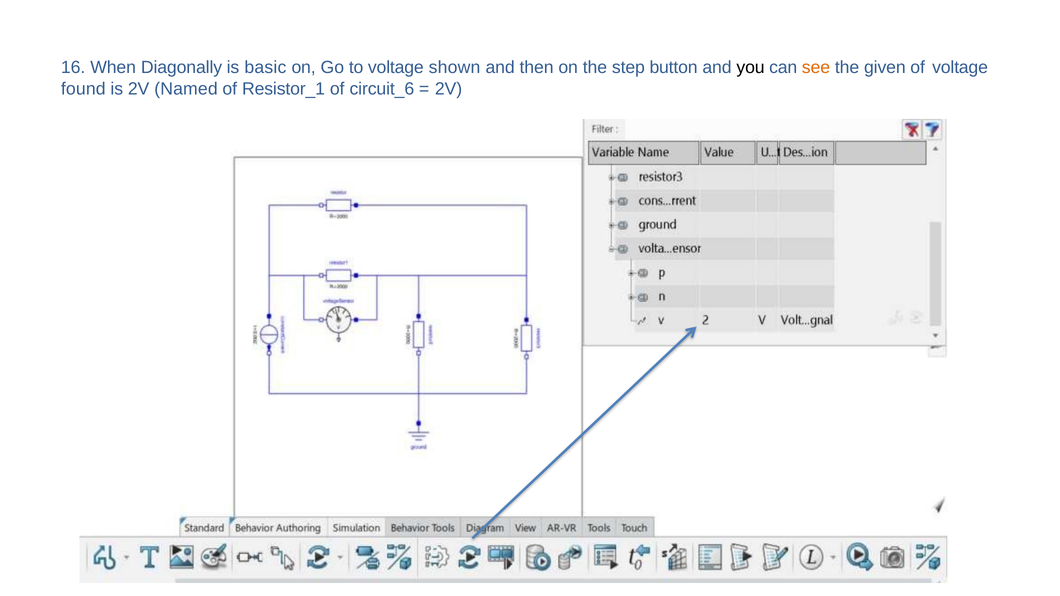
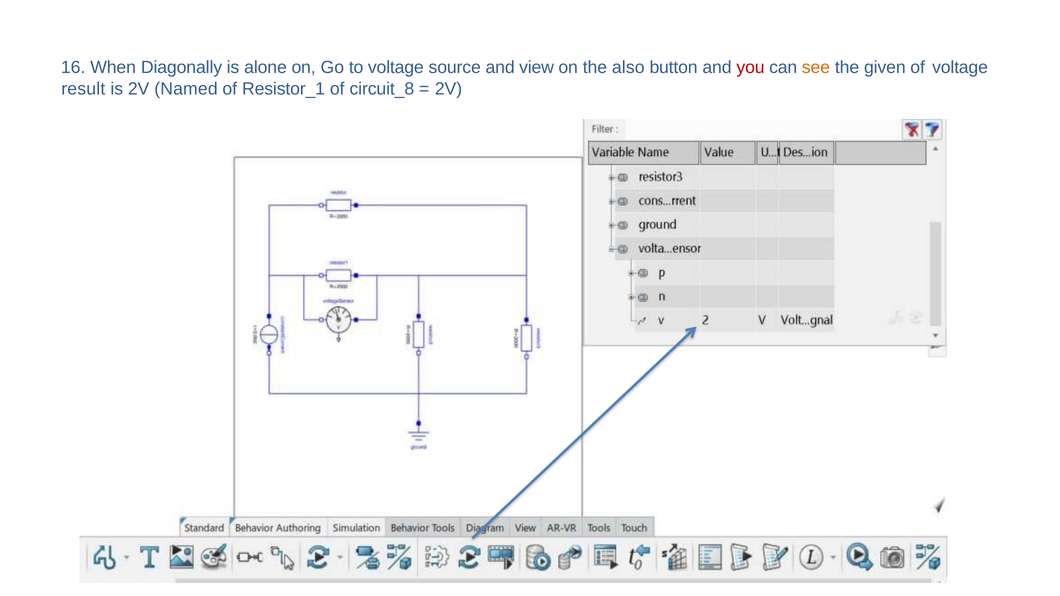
basic: basic -> alone (266, 67)
shown: shown -> source (455, 67)
then: then -> view (537, 67)
step: step -> also (628, 67)
you colour: black -> red (751, 67)
found: found -> result (83, 89)
circuit_6: circuit_6 -> circuit_8 (382, 89)
